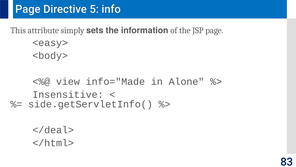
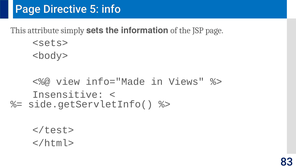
<easy>: <easy> -> <sets> (50, 43)
Alone: Alone -> Views (186, 81)
</deal>: </deal> -> </test> (53, 130)
